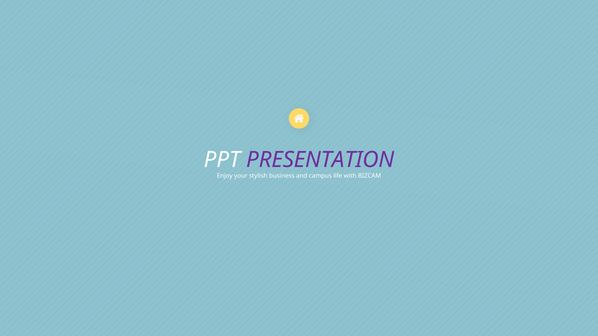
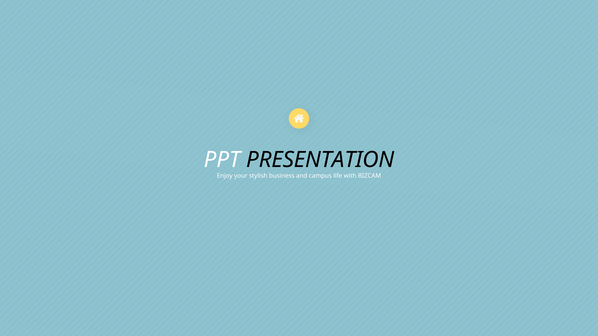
PRESENTATION colour: purple -> black (320, 160)
